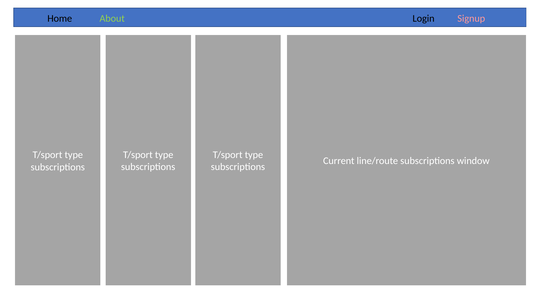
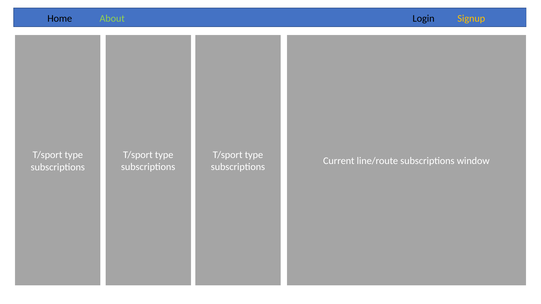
Signup colour: pink -> yellow (471, 18)
